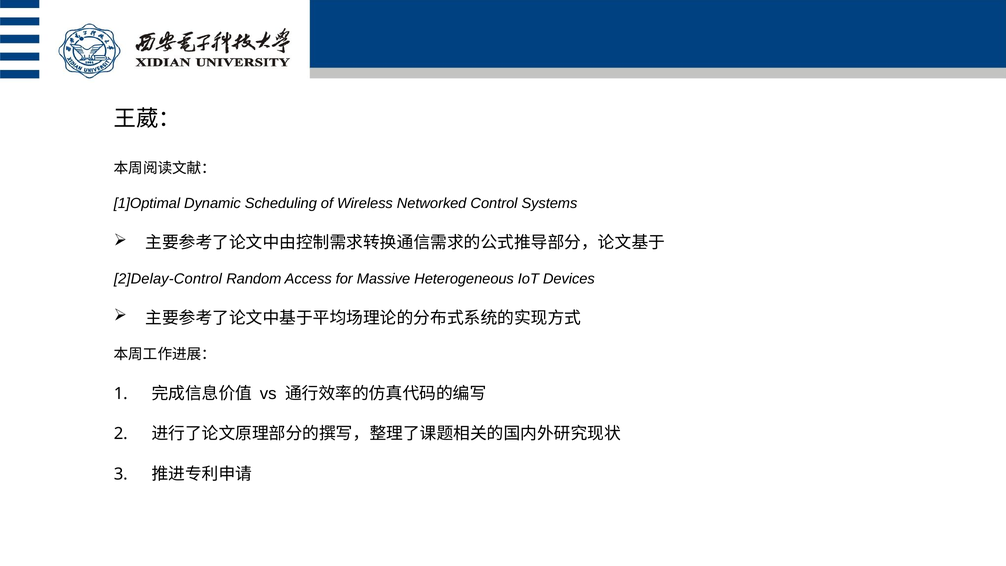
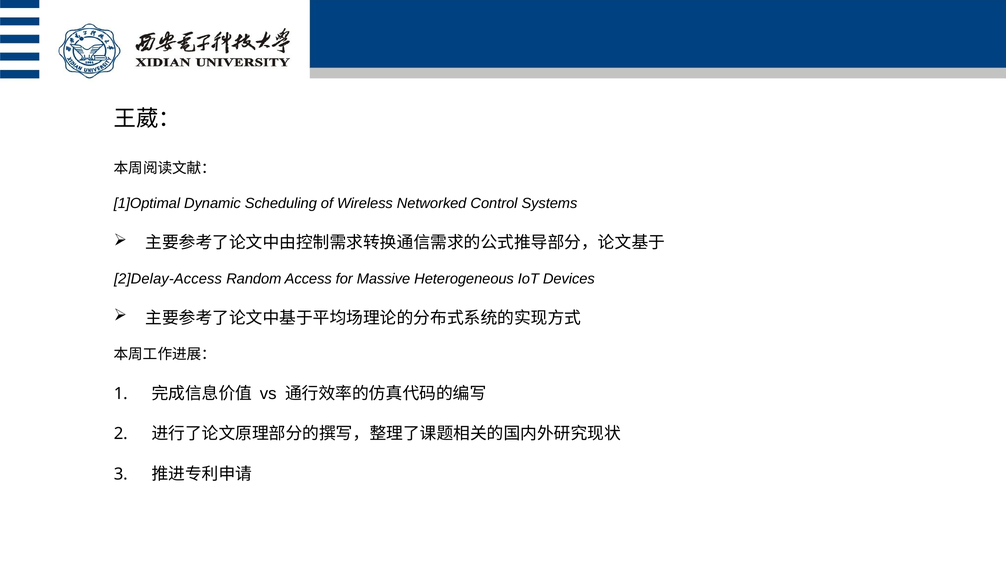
2]Delay-Control: 2]Delay-Control -> 2]Delay-Access (168, 279)
